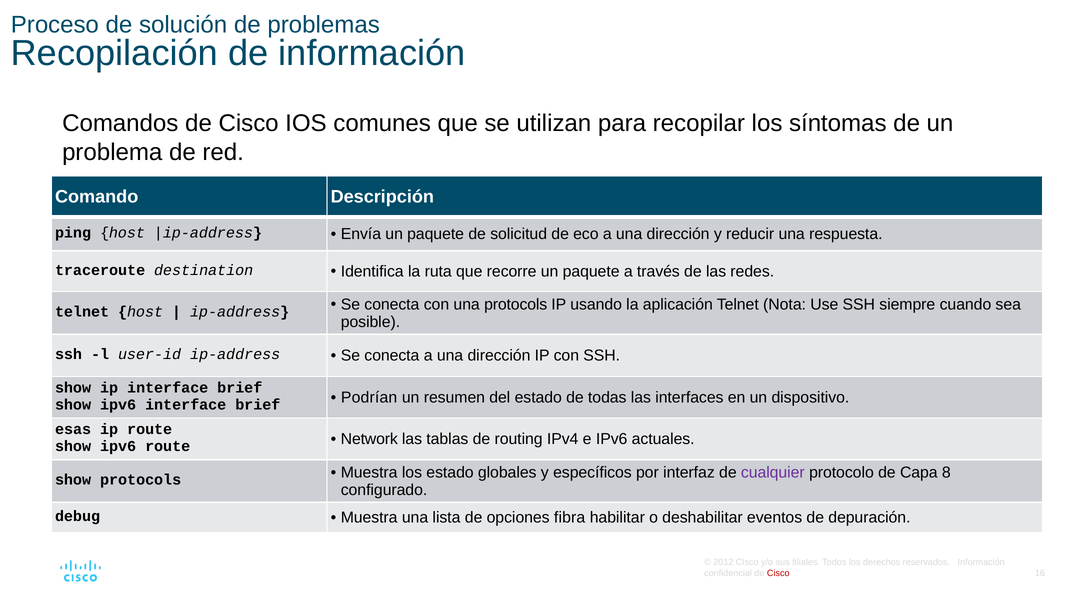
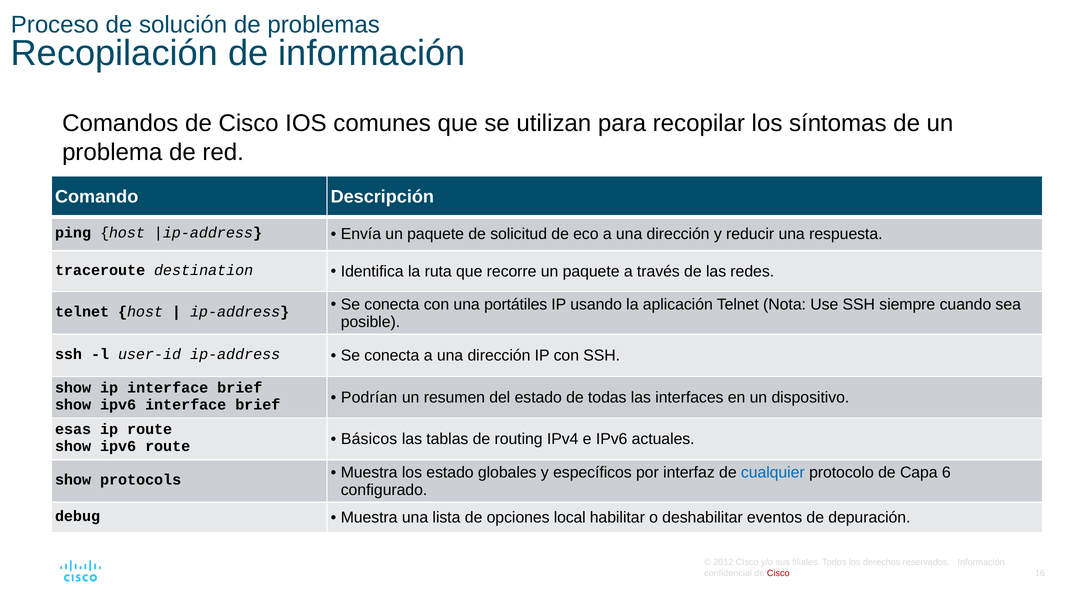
una protocols: protocols -> portátiles (516, 304)
Network: Network -> Básicos (369, 439)
cualquier colour: purple -> blue (773, 472)
8: 8 -> 6 (946, 472)
fibra: fibra -> local (570, 518)
